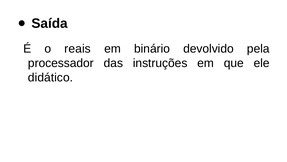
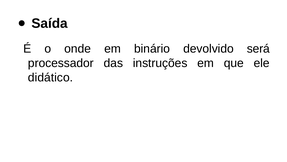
reais: reais -> onde (78, 49)
pela: pela -> será (258, 49)
